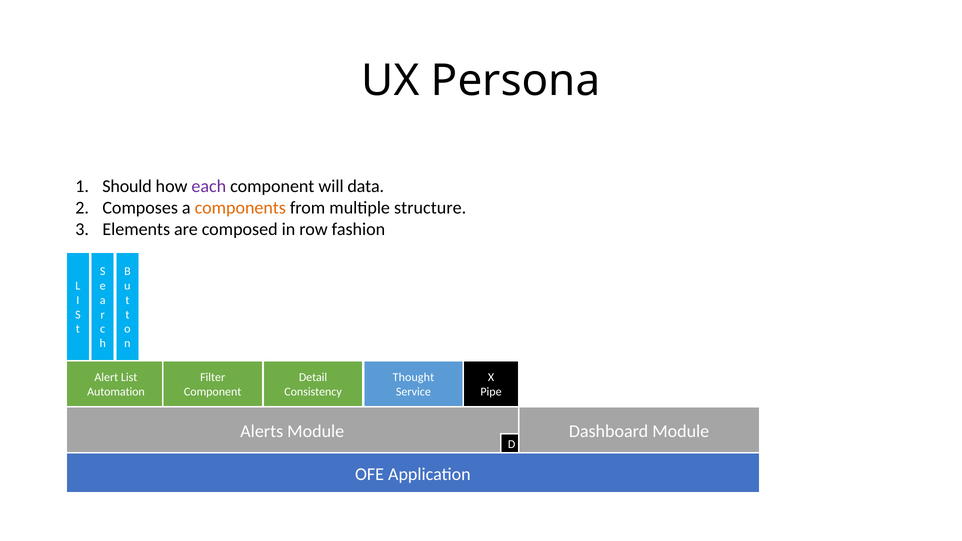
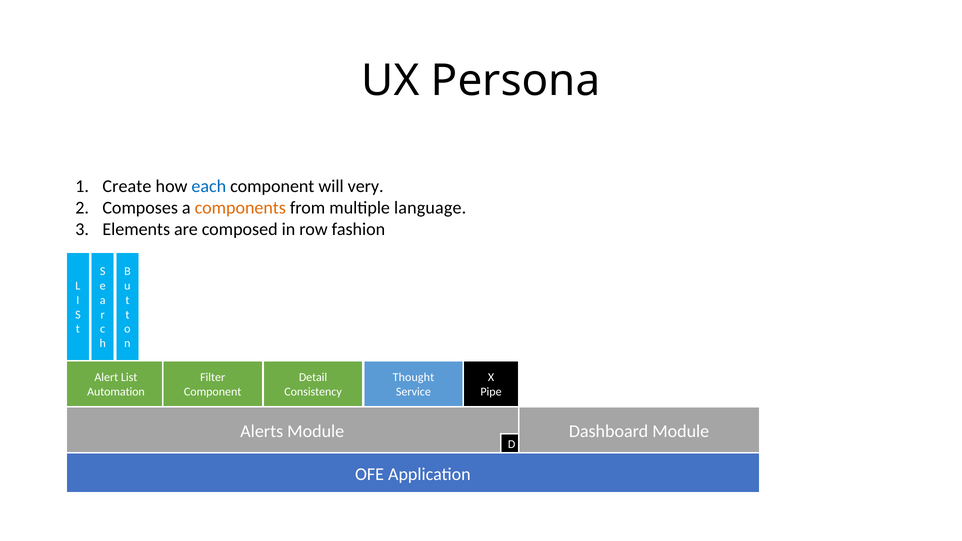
Should: Should -> Create (127, 186)
each colour: purple -> blue (209, 186)
data: data -> very (366, 186)
structure: structure -> language (430, 208)
